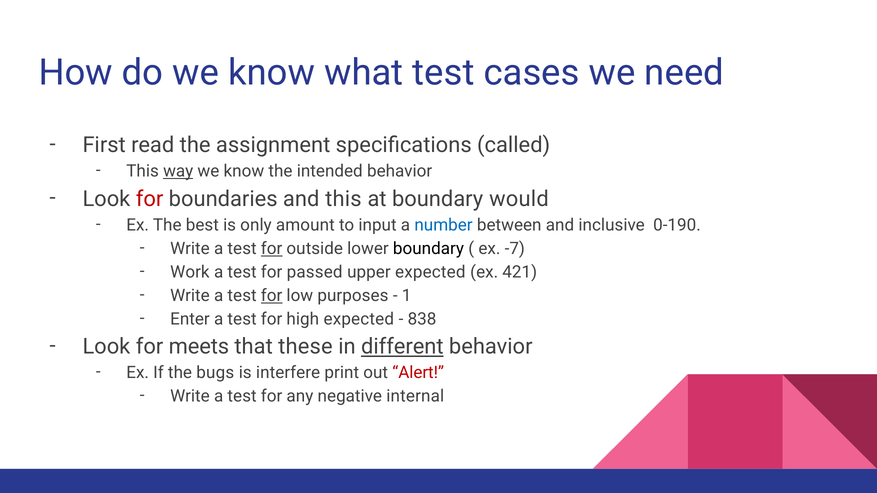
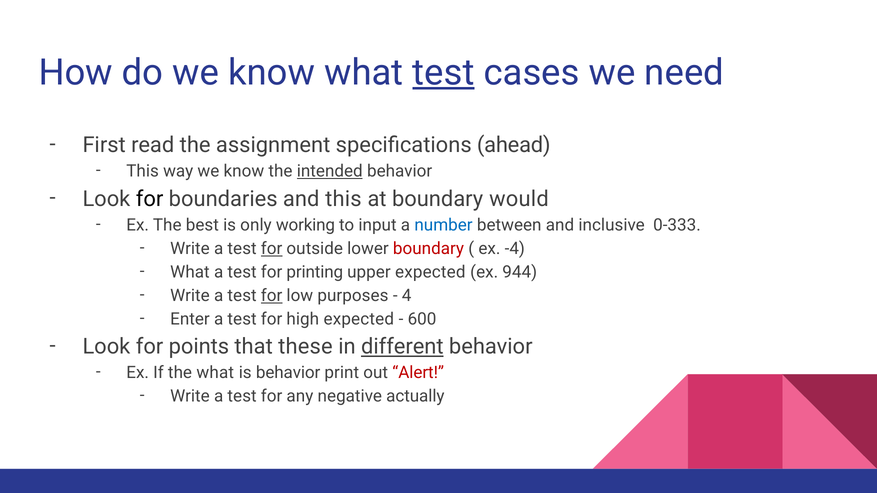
test underline: none -> present (444, 73)
called: called -> ahead (514, 145)
way underline: present -> none (178, 171)
intended underline: none -> present (330, 171)
for colour: red -> black (150, 199)
amount: amount -> working (305, 225)
0-190: 0-190 -> 0-333 (677, 225)
boundary colour: black -> red (428, 249)
-7: -7 -> -4 (515, 249)
Work: Work -> What (190, 272)
passed: passed -> printing (315, 272)
421: 421 -> 944 (520, 272)
1: 1 -> 4 (407, 296)
838: 838 -> 600 (422, 319)
meets: meets -> points (199, 347)
the bugs: bugs -> what (215, 373)
is interfere: interfere -> behavior (288, 373)
internal: internal -> actually (415, 397)
